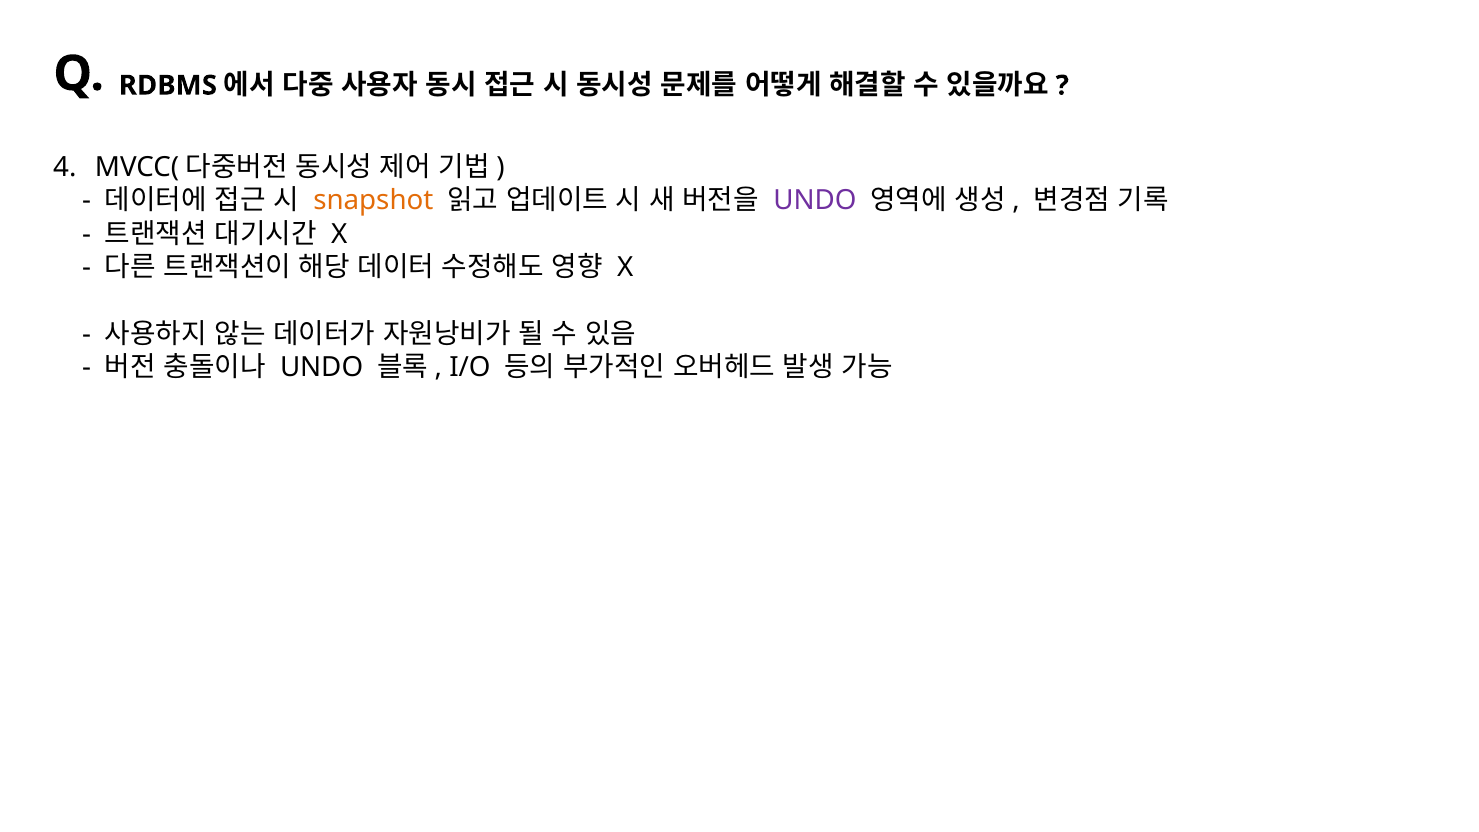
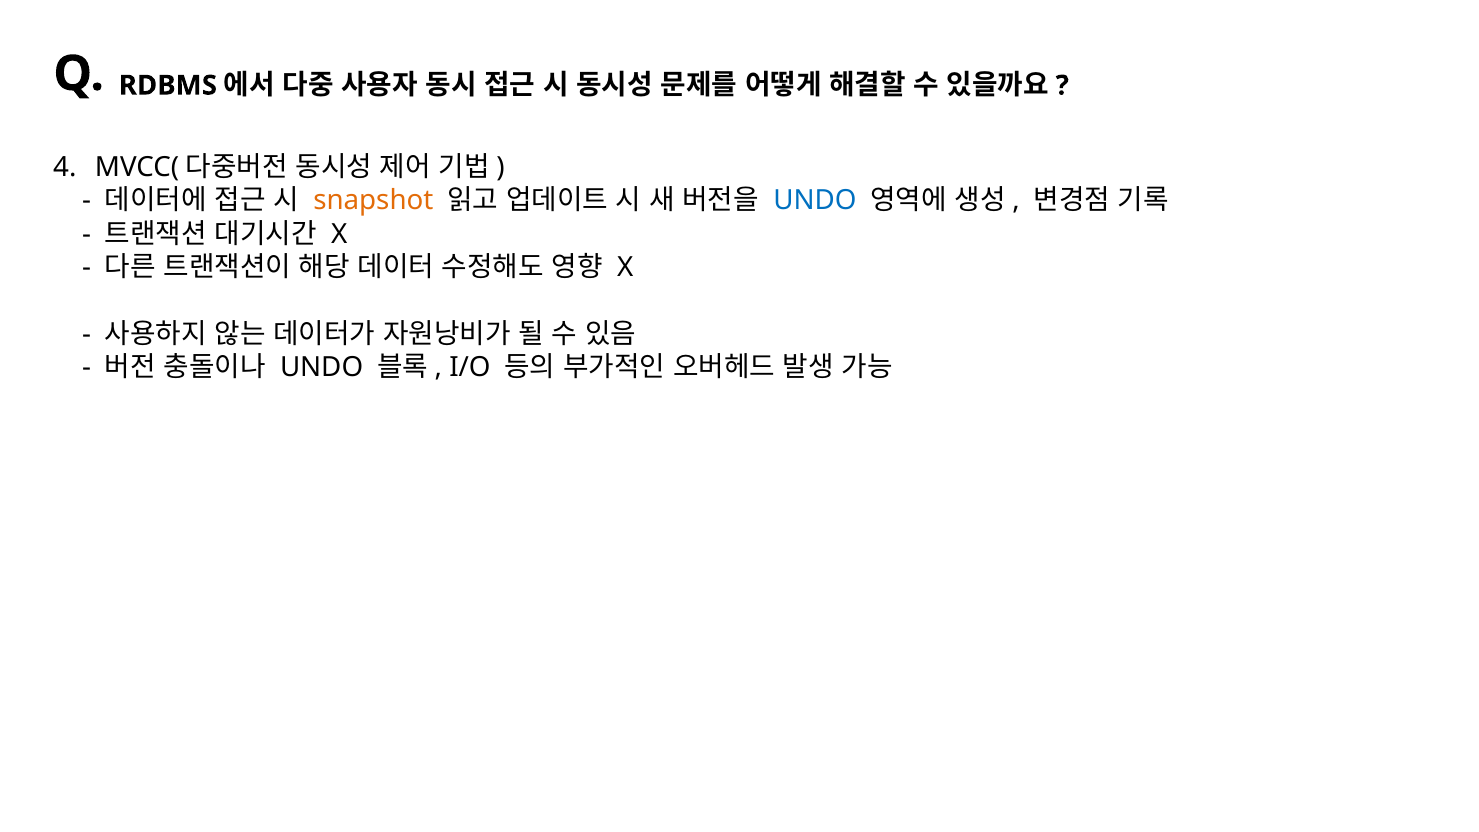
UNDO colour: purple -> blue (815, 201)
